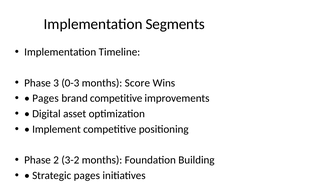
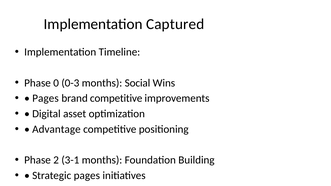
Segments: Segments -> Captured (175, 24)
3: 3 -> 0 (56, 83)
Score: Score -> Social (137, 83)
Implement: Implement -> Advantage (56, 129)
3-2: 3-2 -> 3-1 (70, 160)
